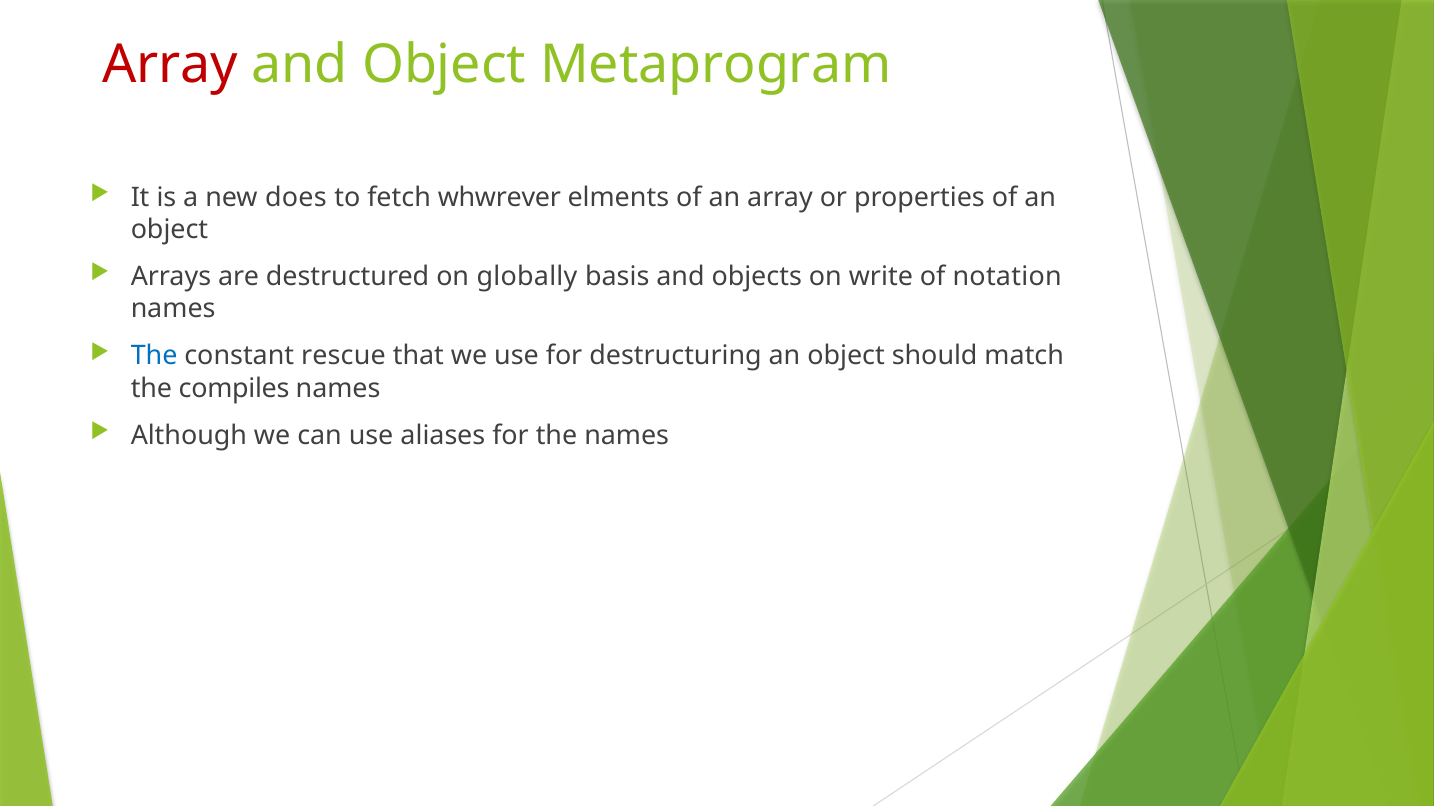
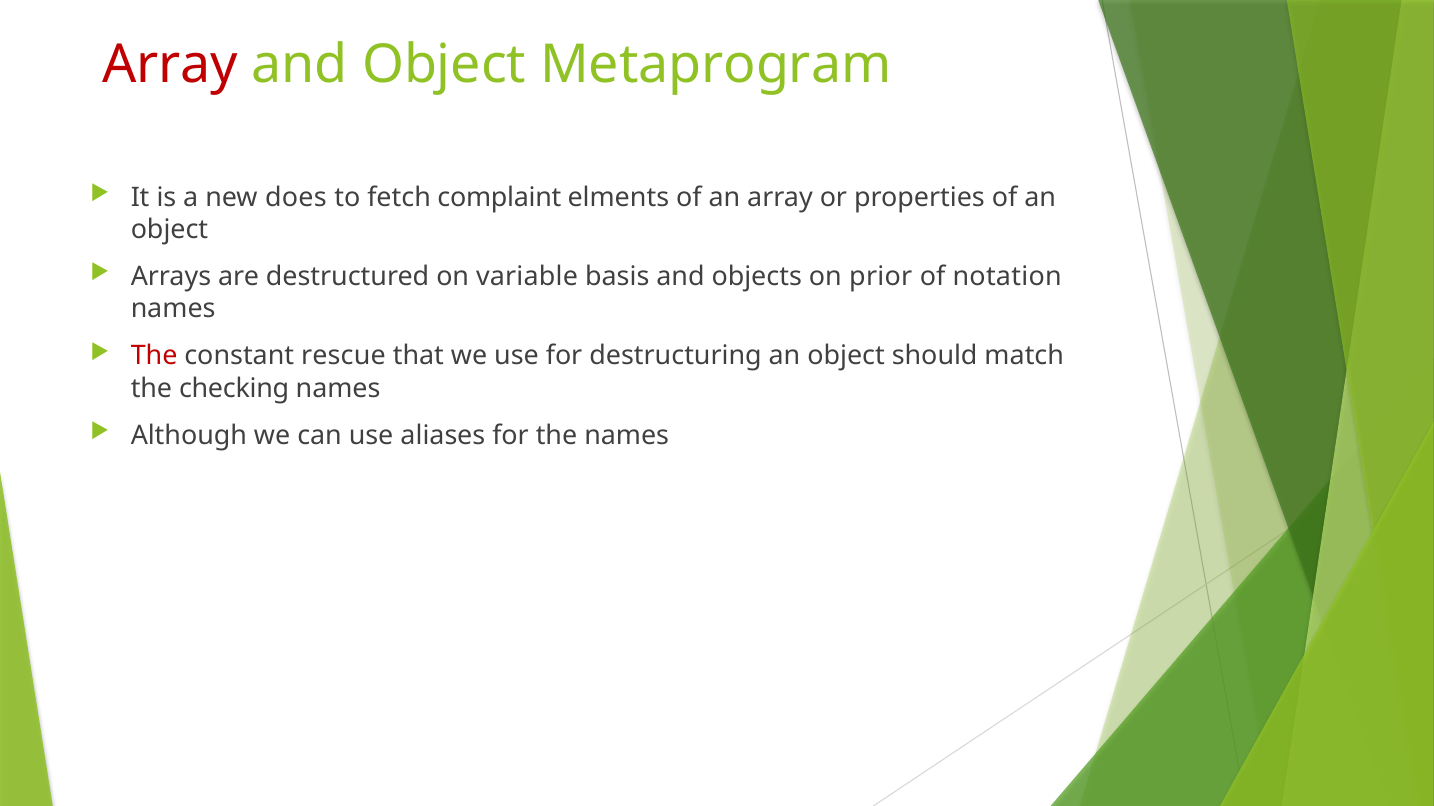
whwrever: whwrever -> complaint (499, 197)
globally: globally -> variable (527, 277)
write: write -> prior (881, 277)
The colour: blue -> red (154, 356)
compiles: compiles -> checking (234, 389)
